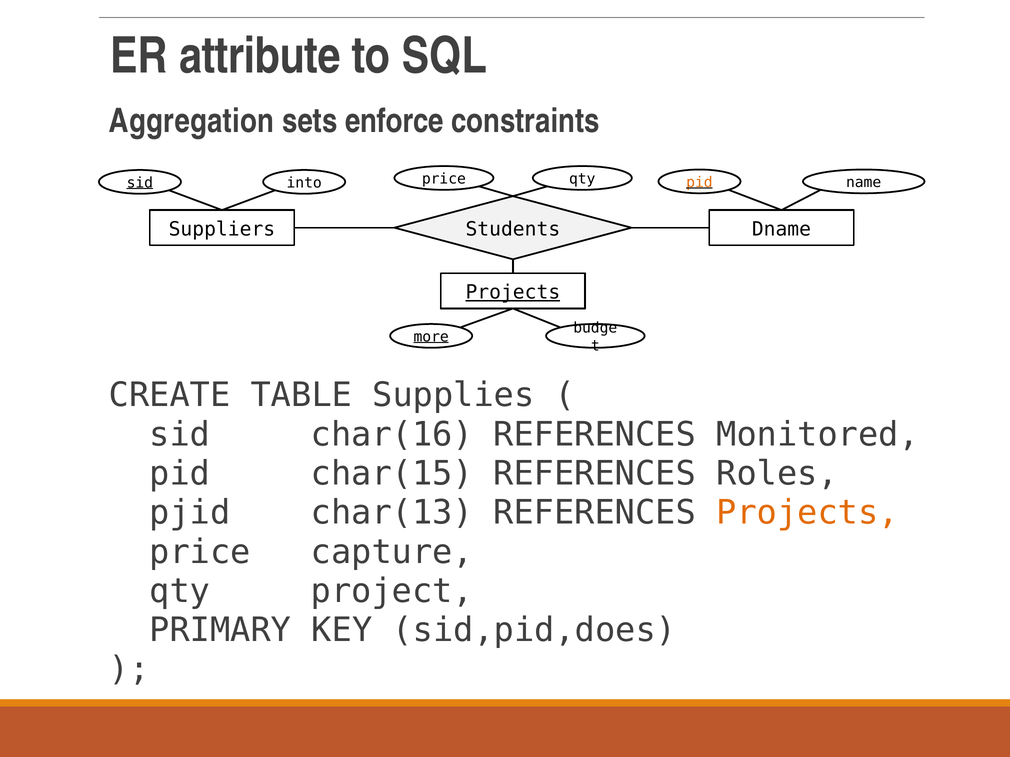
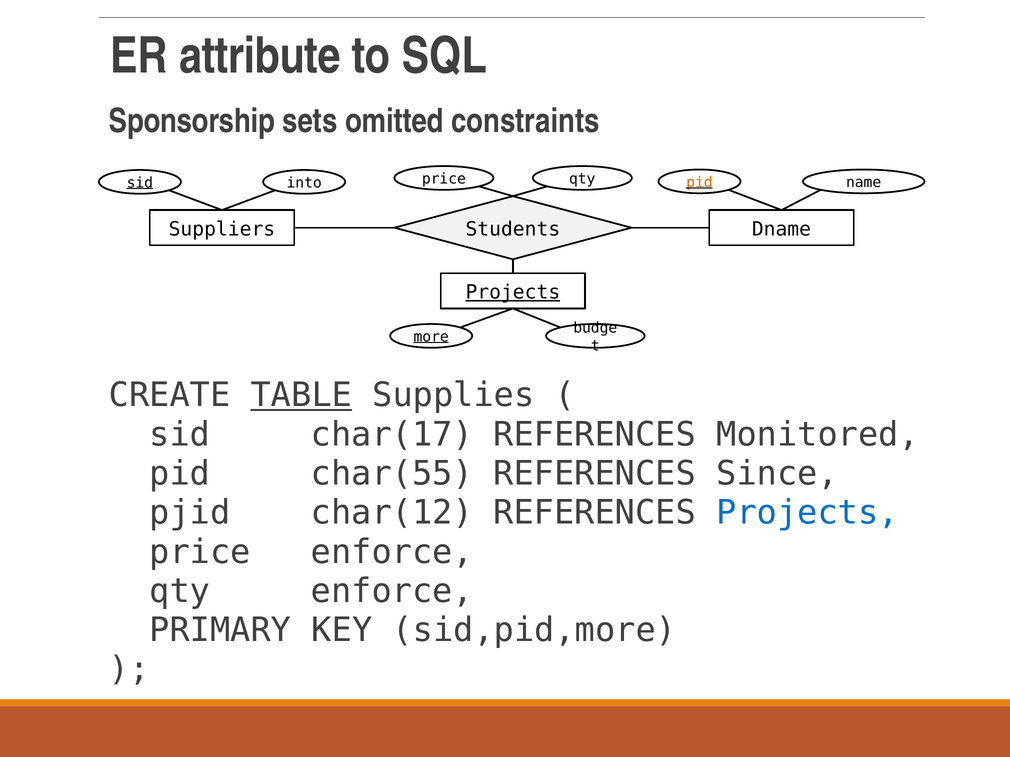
Aggregation: Aggregation -> Sponsorship (192, 121)
enforce: enforce -> omitted (394, 121)
TABLE underline: none -> present (301, 396)
char(16: char(16 -> char(17 (392, 435)
char(15: char(15 -> char(55 (392, 474)
Roles: Roles -> Since (777, 474)
char(13: char(13 -> char(12 (392, 513)
Projects colour: orange -> blue (807, 513)
price capture: capture -> enforce (392, 552)
qty project: project -> enforce (392, 591)
sid,pid,does: sid,pid,does -> sid,pid,more (534, 631)
